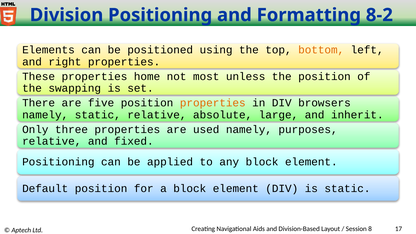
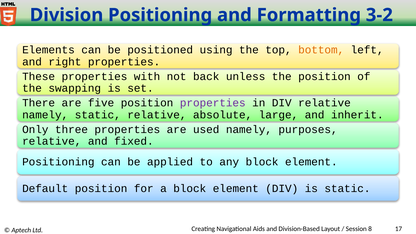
8-2: 8-2 -> 3-2 (379, 15)
home: home -> with (147, 76)
most: most -> back (206, 76)
properties colour: orange -> purple (213, 103)
DIV browsers: browsers -> relative (324, 103)
